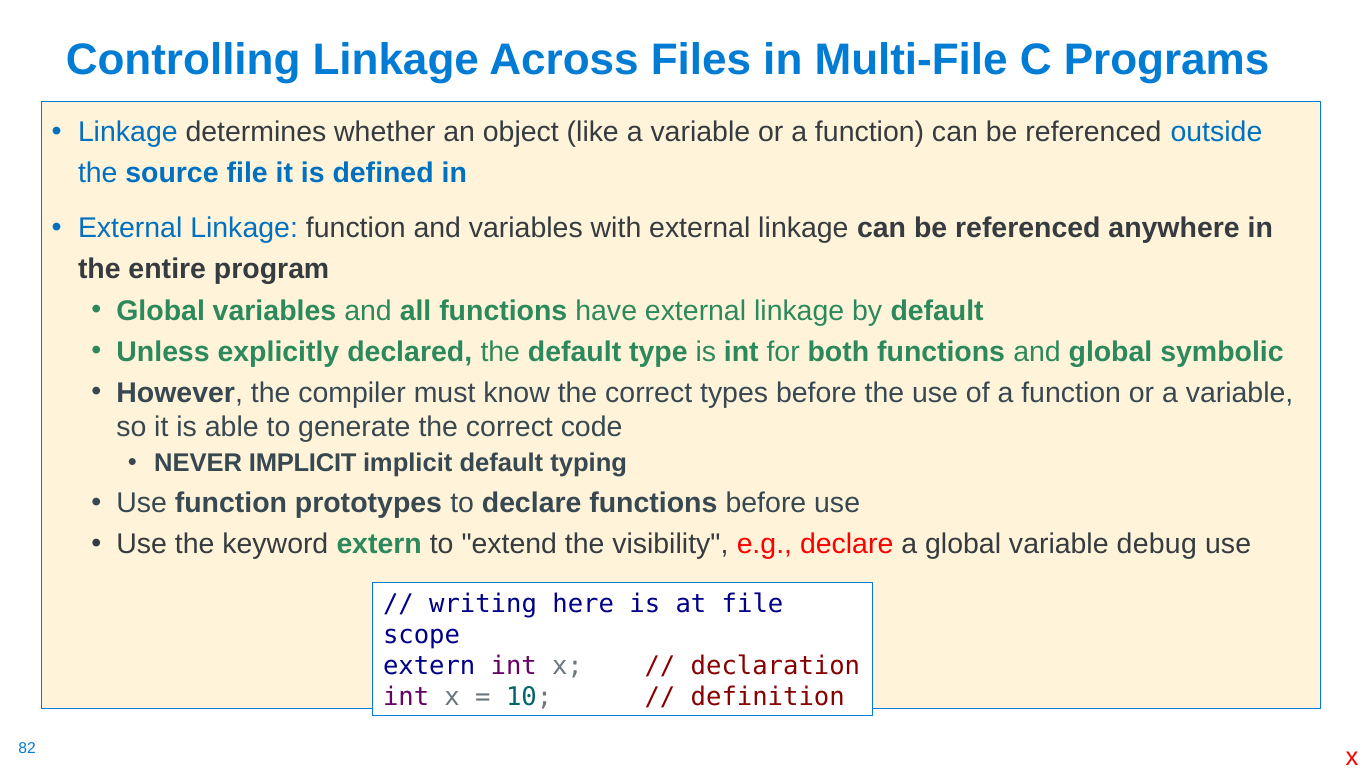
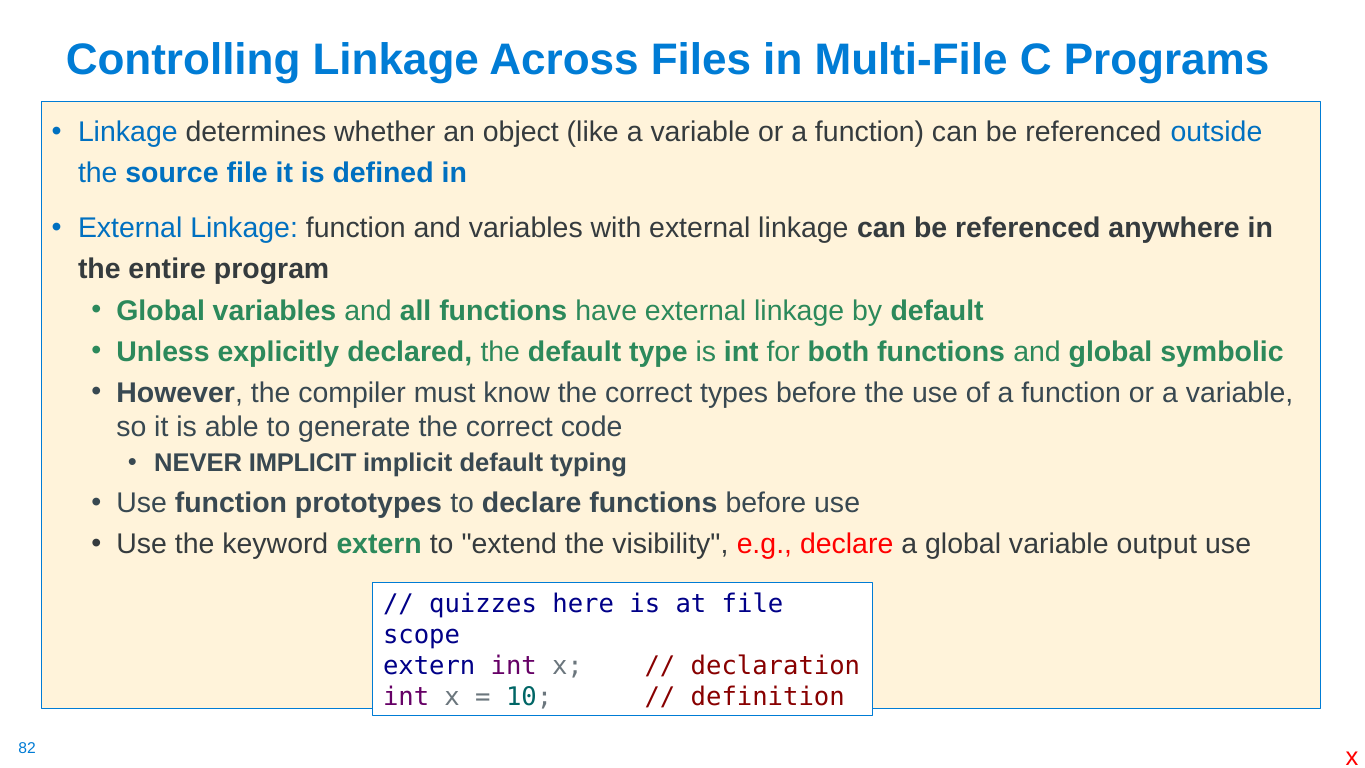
debug: debug -> output (1157, 544)
writing: writing -> quizzes (483, 604)
